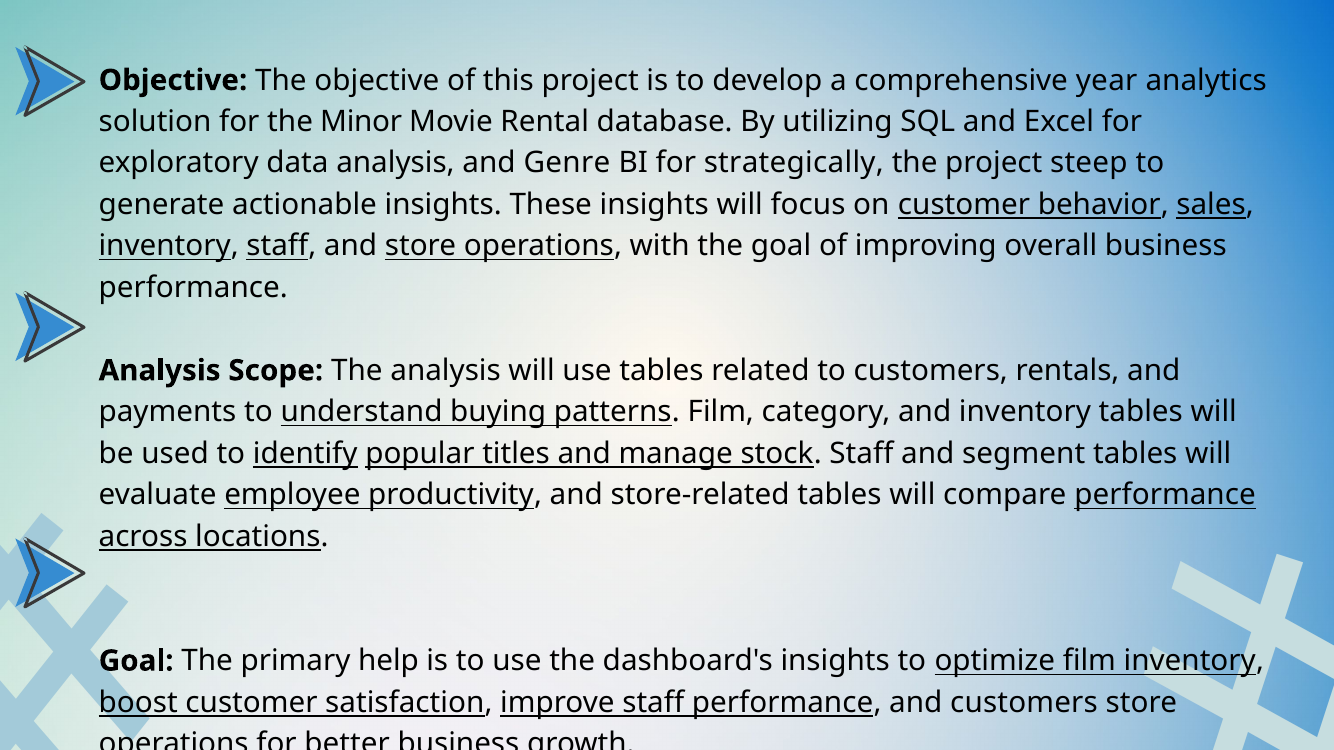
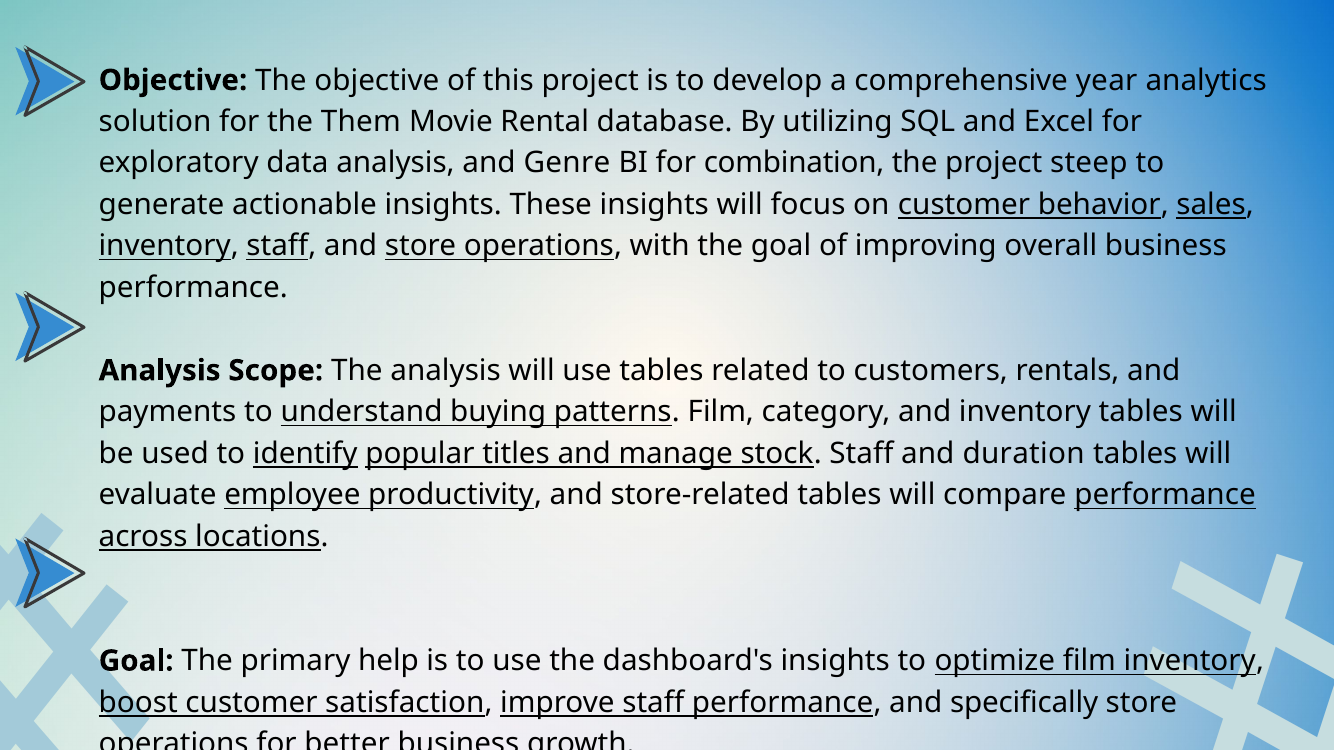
Minor: Minor -> Them (361, 122)
strategically: strategically -> combination (794, 163)
segment: segment -> duration (1024, 454)
and customers: customers -> specifically (1024, 703)
